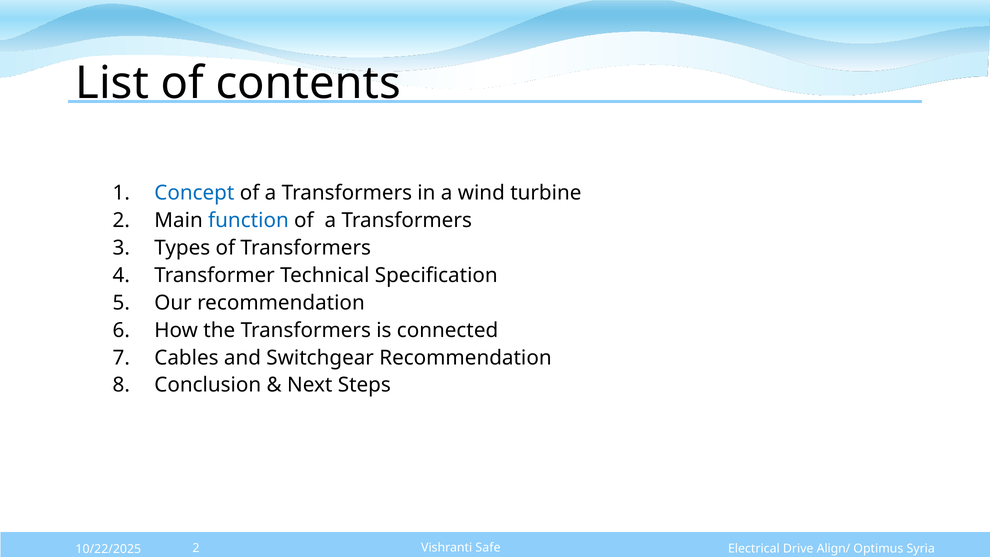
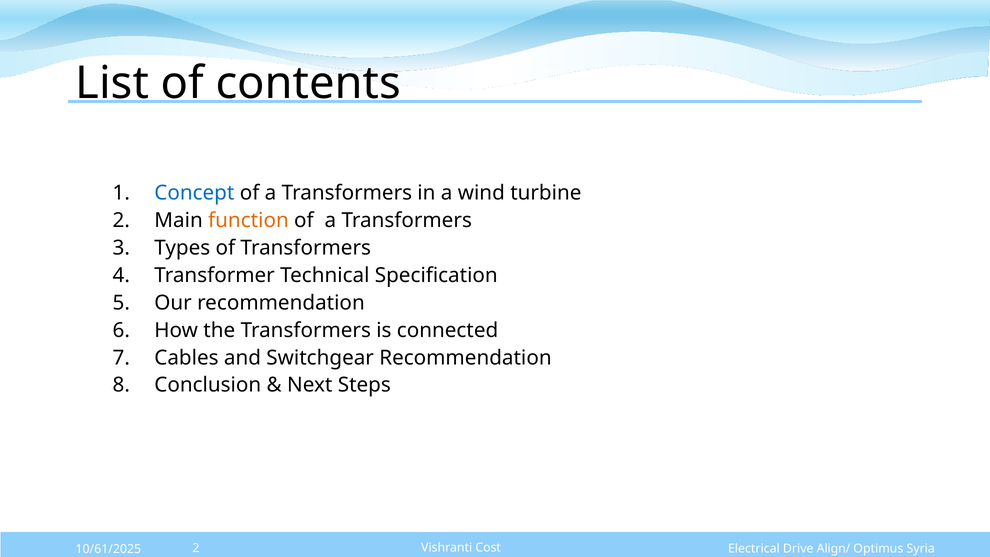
function colour: blue -> orange (248, 220)
10/22/2025: 10/22/2025 -> 10/61/2025 (108, 549)
Safe: Safe -> Cost (488, 548)
